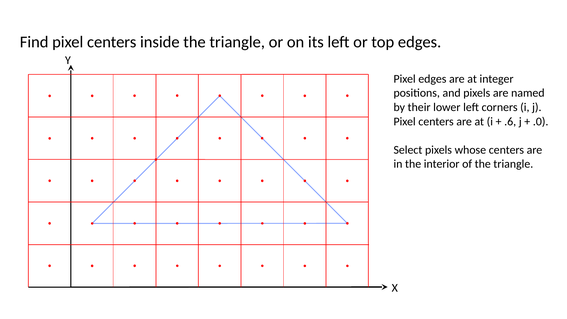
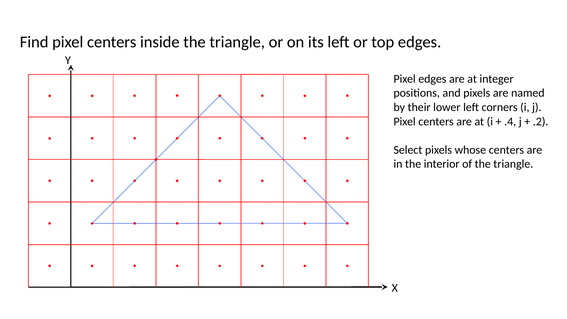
.6: .6 -> .4 (510, 121)
.0: .0 -> .2 (541, 121)
